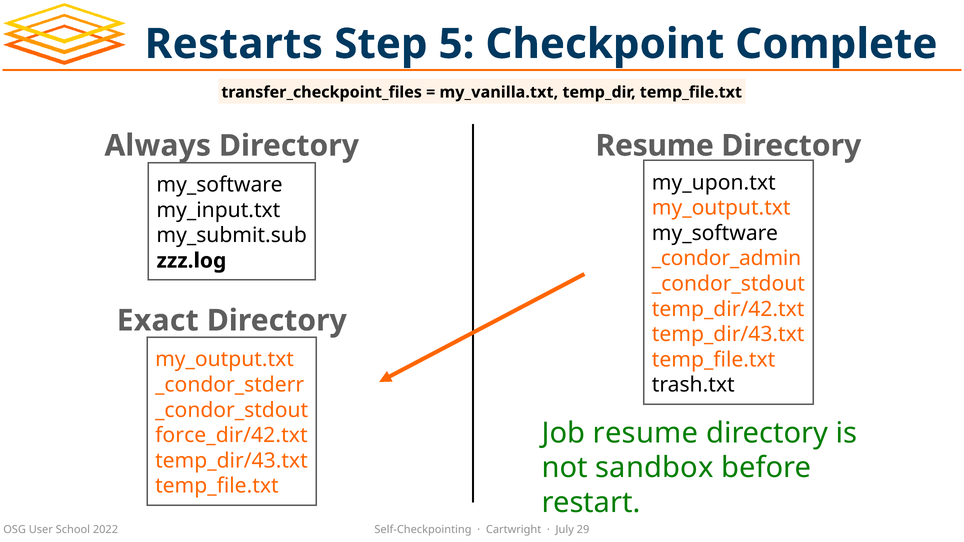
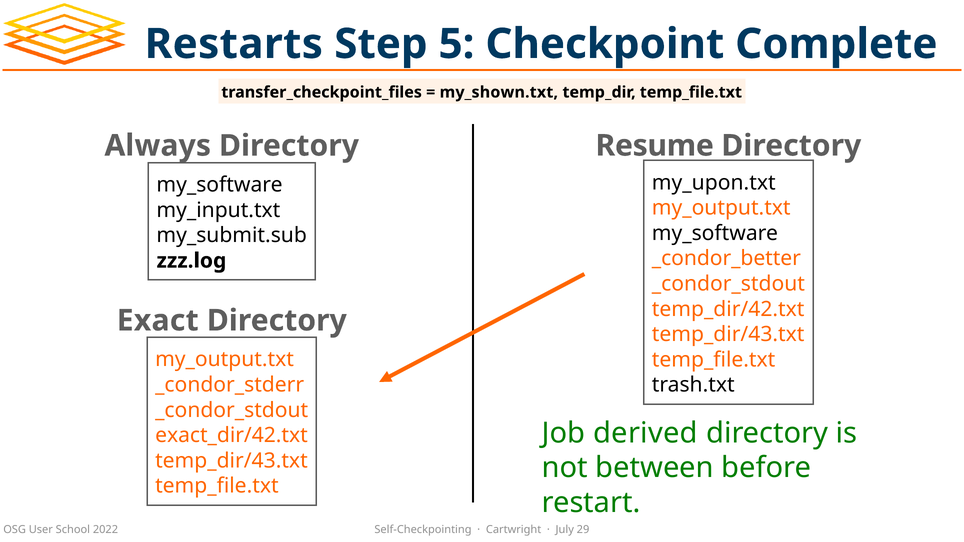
my_vanilla.txt: my_vanilla.txt -> my_shown.txt (499, 92)
_condor_admin: _condor_admin -> _condor_better (726, 259)
Job resume: resume -> derived (645, 433)
force_dir/42.txt: force_dir/42.txt -> exact_dir/42.txt (231, 436)
sandbox: sandbox -> between (655, 468)
